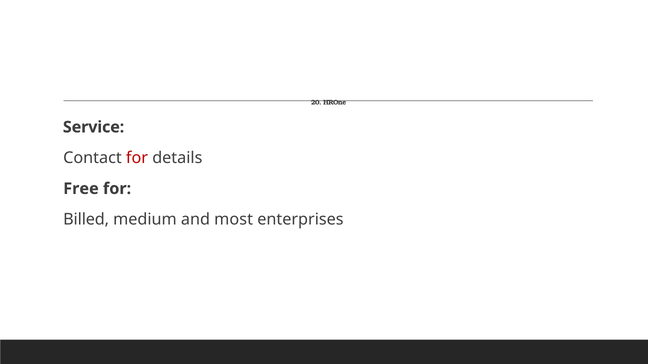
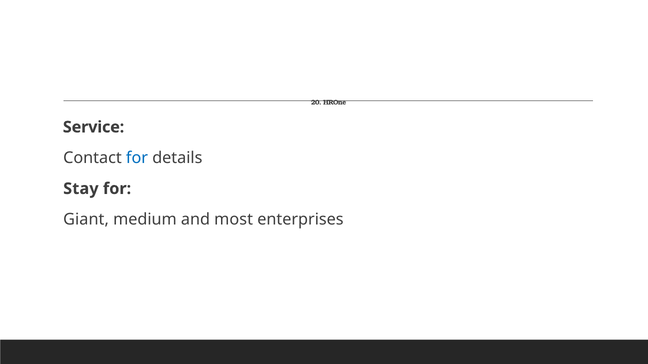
for colour: red -> blue (137, 158)
Free: Free -> Stay (81, 189)
Billed: Billed -> Giant (86, 220)
